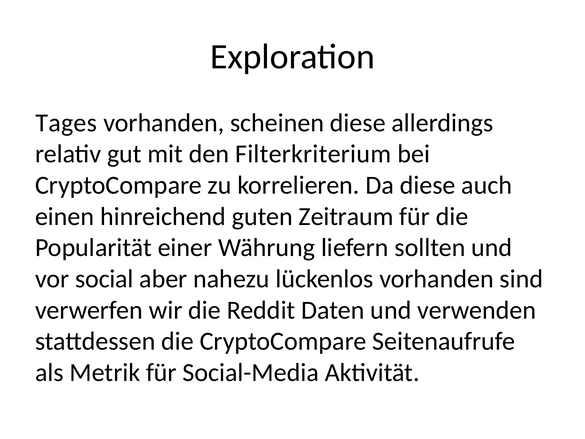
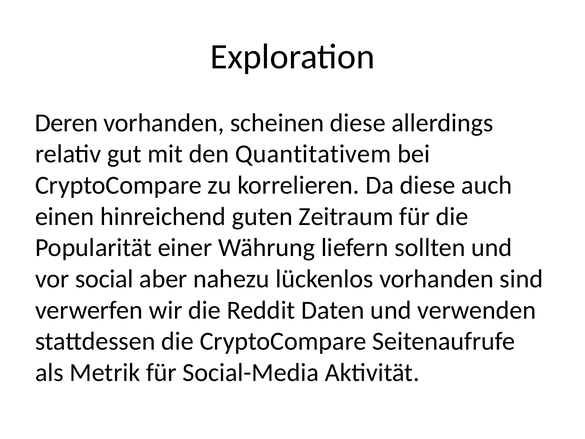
Tages: Tages -> Deren (66, 123)
Filterkriterium: Filterkriterium -> Quantitativem (313, 154)
